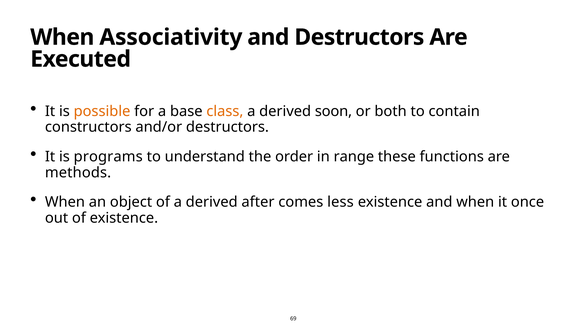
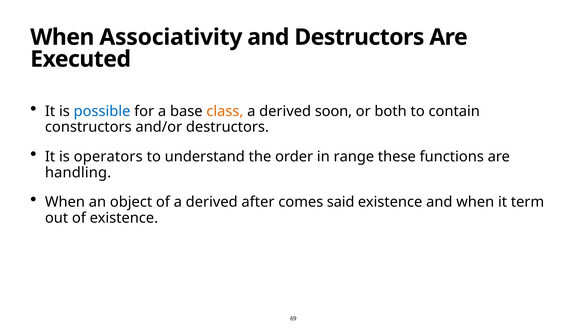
possible colour: orange -> blue (102, 111)
programs: programs -> operators (108, 157)
methods: methods -> handling (78, 173)
less: less -> said (341, 202)
once: once -> term (528, 202)
